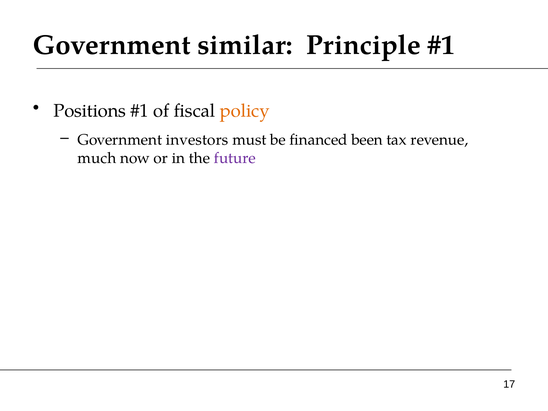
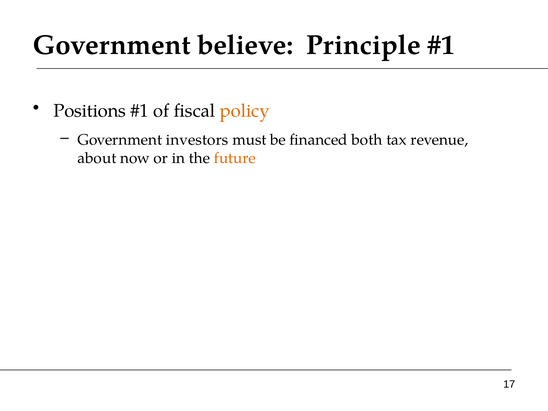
similar: similar -> believe (245, 45)
been: been -> both (367, 140)
much: much -> about (97, 158)
future colour: purple -> orange (235, 158)
